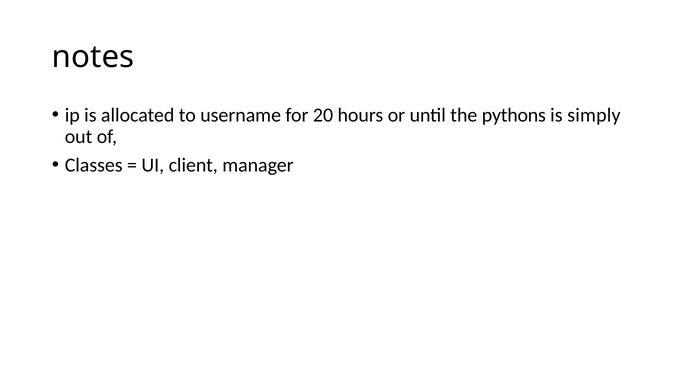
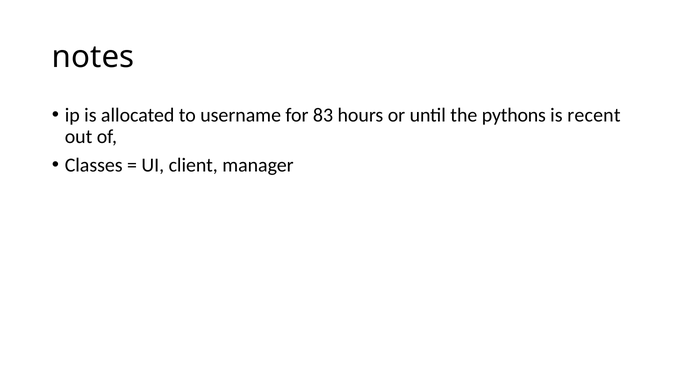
20: 20 -> 83 (323, 115)
simply: simply -> recent (594, 115)
